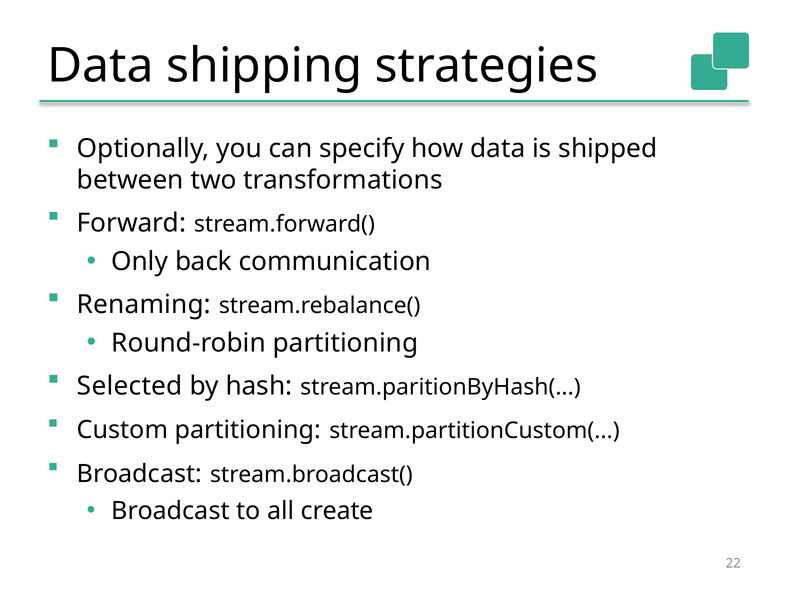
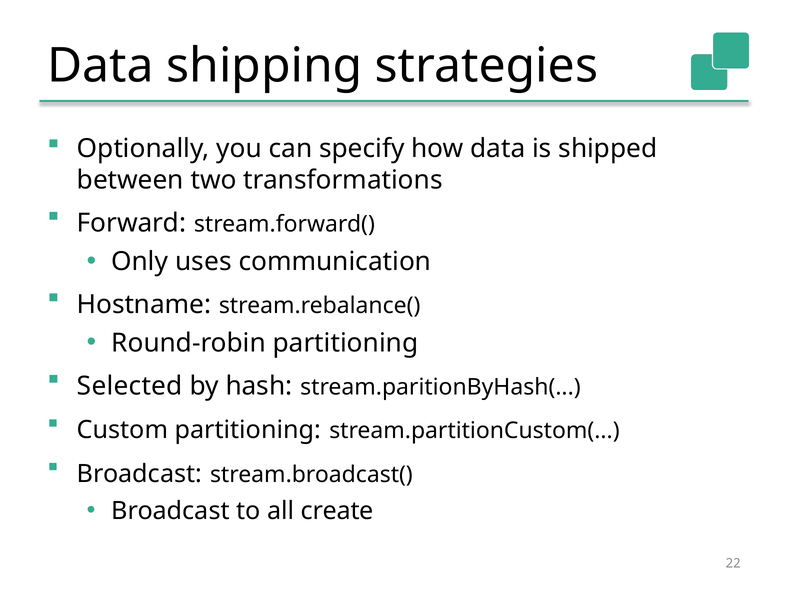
back: back -> uses (203, 262)
Renaming: Renaming -> Hostname (144, 304)
